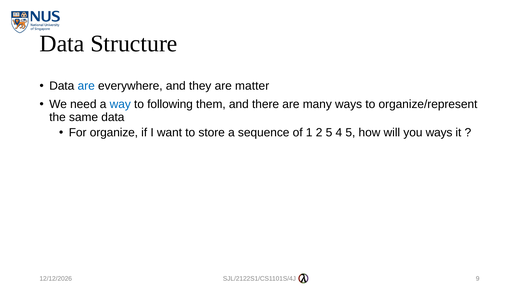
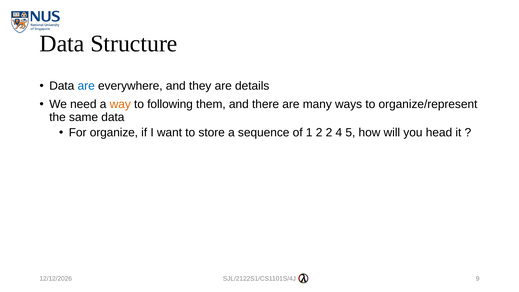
matter: matter -> details (252, 86)
way colour: blue -> orange (120, 104)
2 5: 5 -> 2 (329, 133)
you ways: ways -> head (439, 133)
